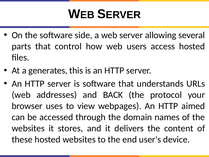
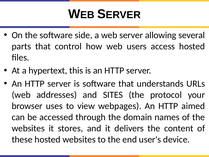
generates: generates -> hypertext (48, 70)
BACK: BACK -> SITES (113, 95)
